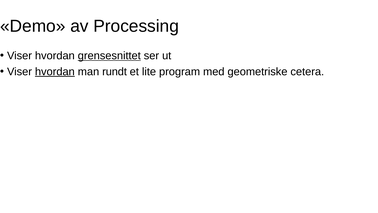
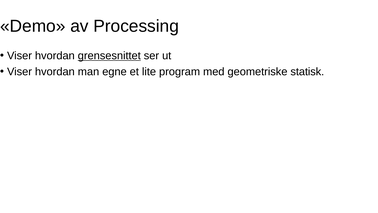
hvordan underline: present -> none (55, 71)
rundt: rundt -> egne (114, 71)
cetera: cetera -> statisk (307, 71)
